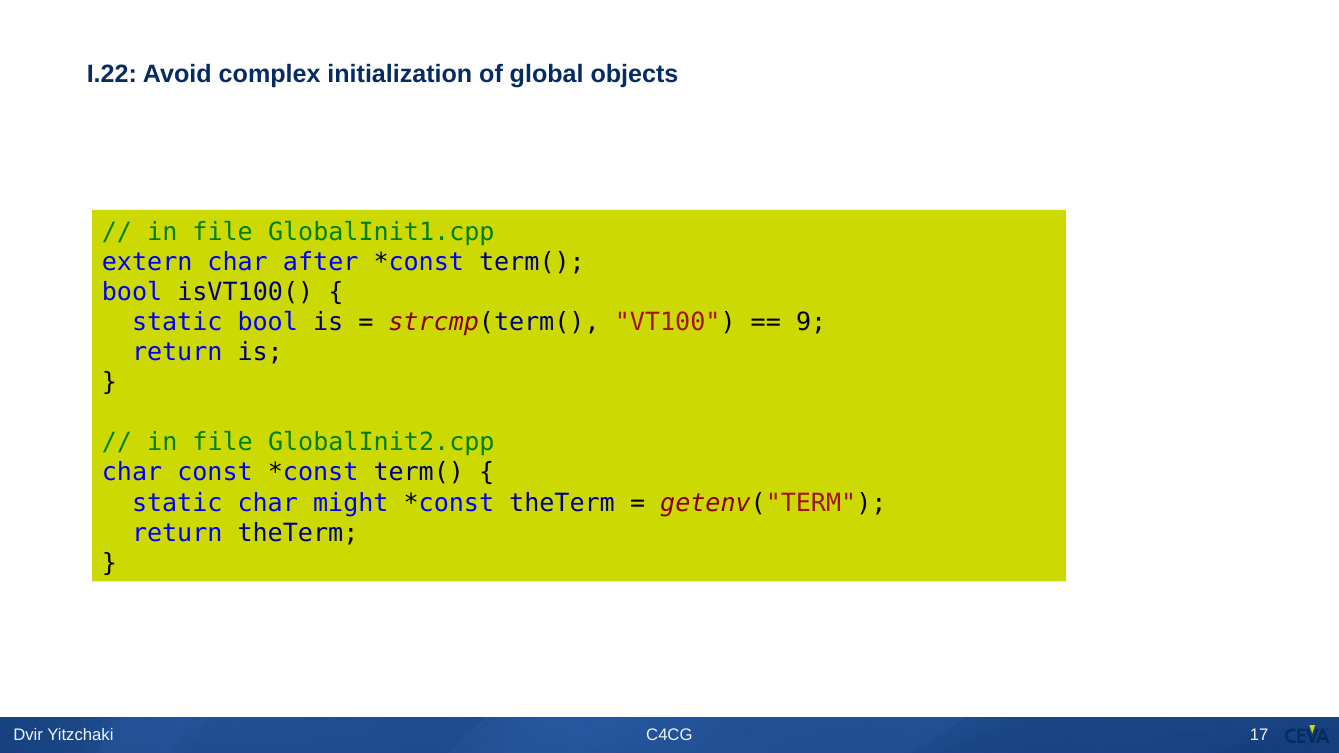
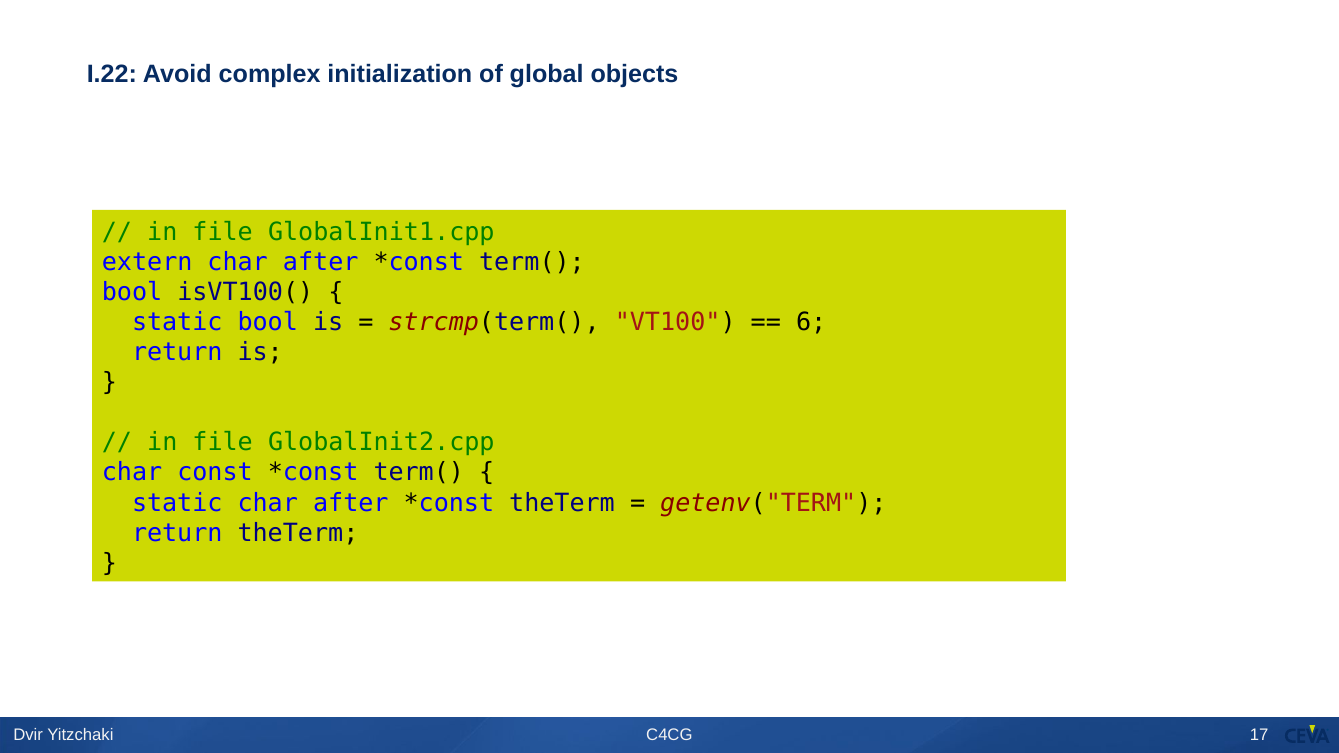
9: 9 -> 6 (811, 322)
static char might: might -> after (351, 503)
